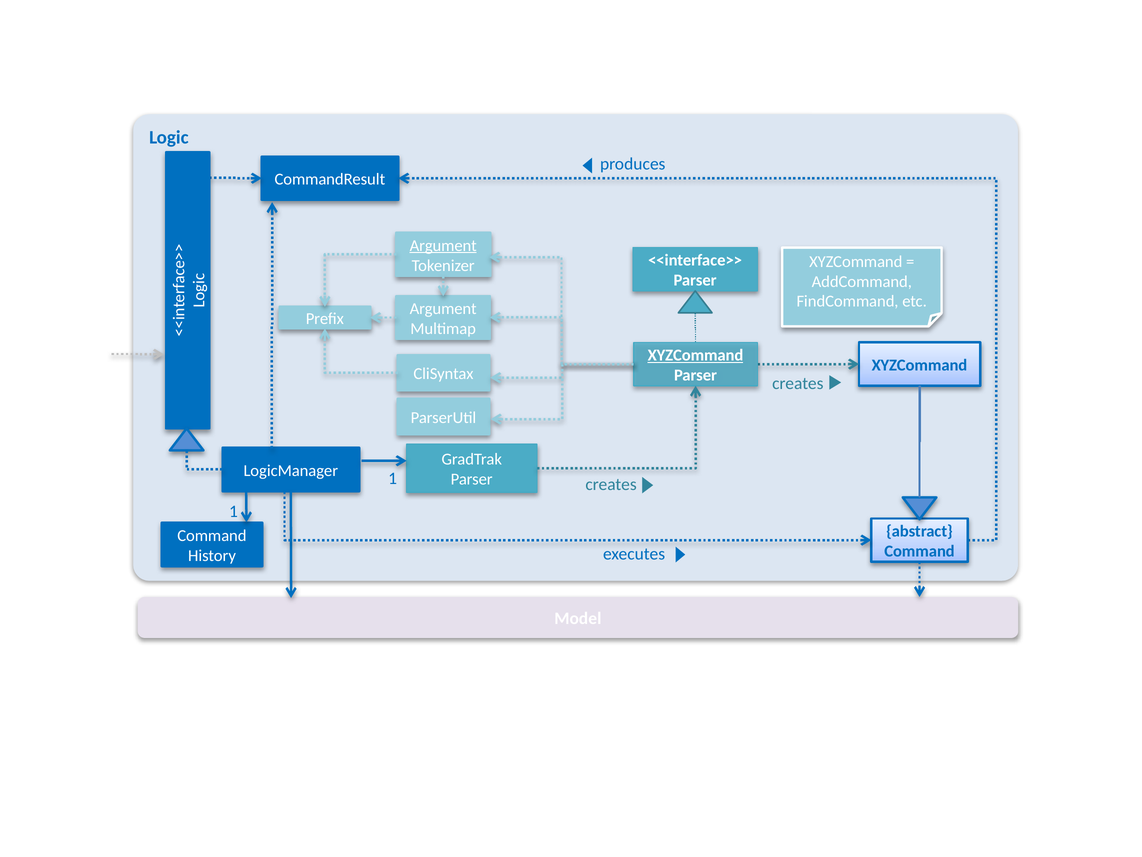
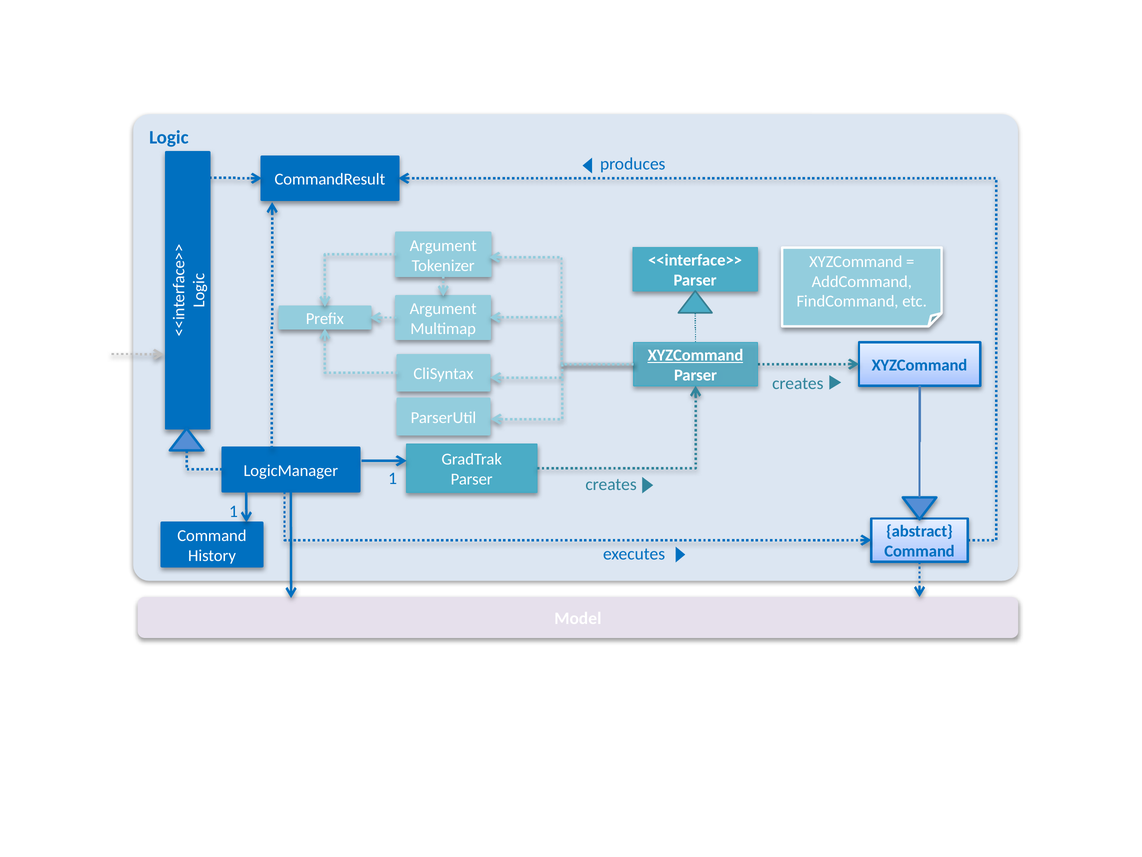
Argument underline: present -> none (443, 245)
